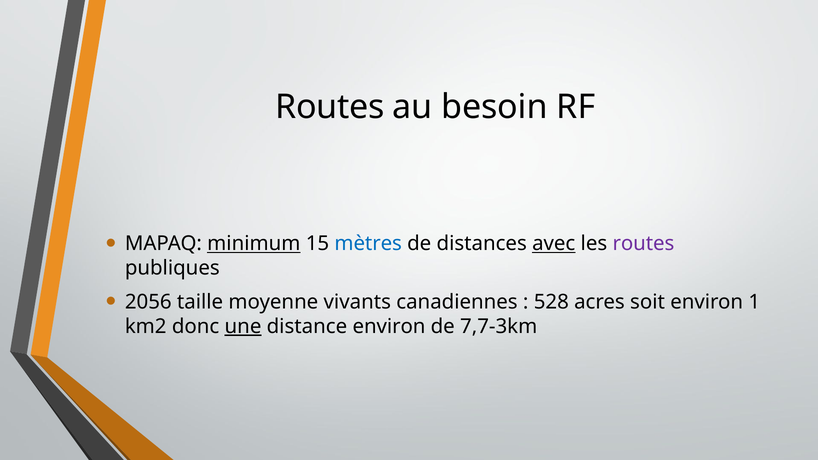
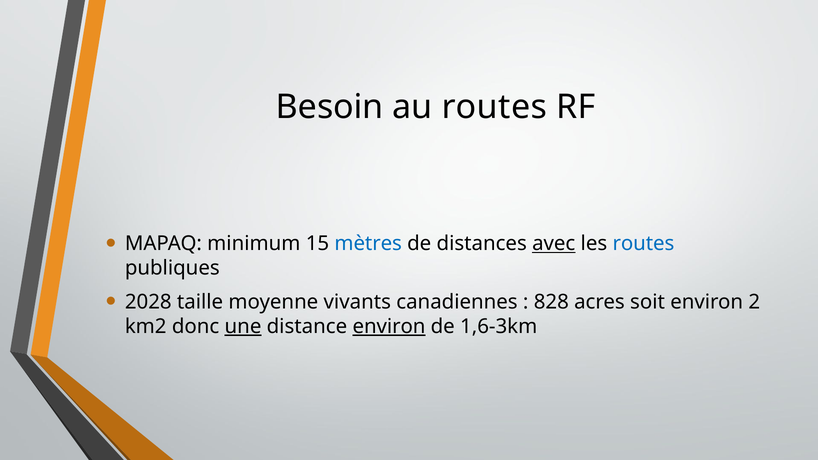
Routes: Routes -> Besoin (330, 107)
au besoin: besoin -> routes (494, 107)
minimum underline: present -> none (254, 244)
routes colour: purple -> blue (643, 244)
2056: 2056 -> 2028 (148, 302)
528: 528 -> 828 (551, 302)
1: 1 -> 2 (754, 302)
environ underline: none -> present (389, 327)
7,7-3km: 7,7-3km -> 1,6-3km (499, 327)
